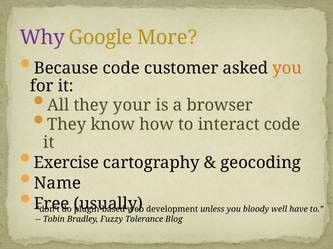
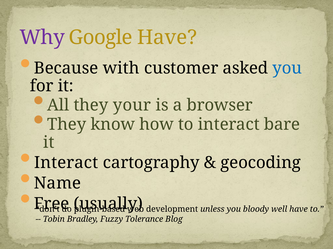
Google More: More -> Have (167, 38)
Because code: code -> with (121, 68)
you colour: orange -> blue (287, 68)
interact code: code -> bare (282, 125)
Exercise: Exercise -> Interact (66, 163)
